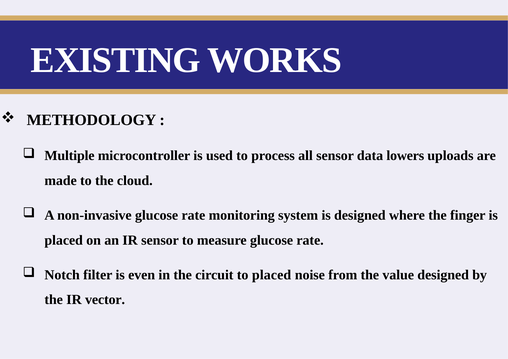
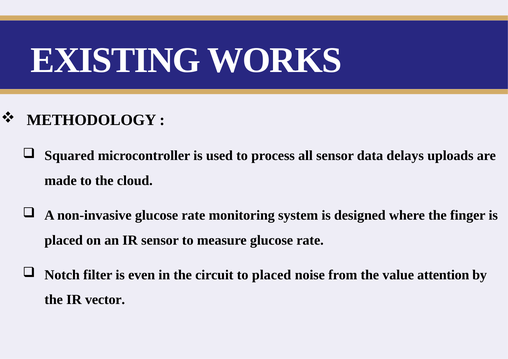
Multiple: Multiple -> Squared (69, 156)
lowers: lowers -> delays (405, 156)
value designed: designed -> attention (443, 275)
